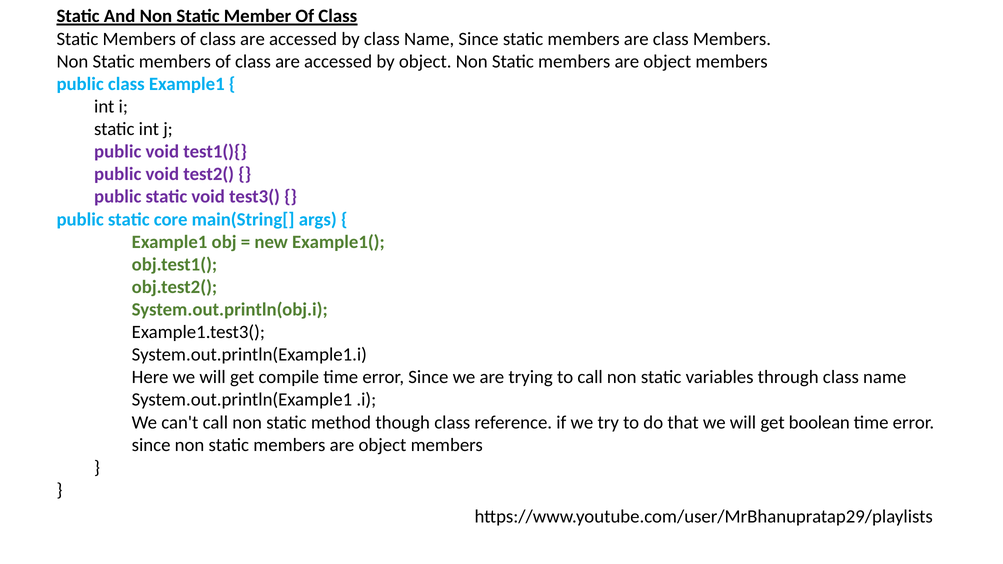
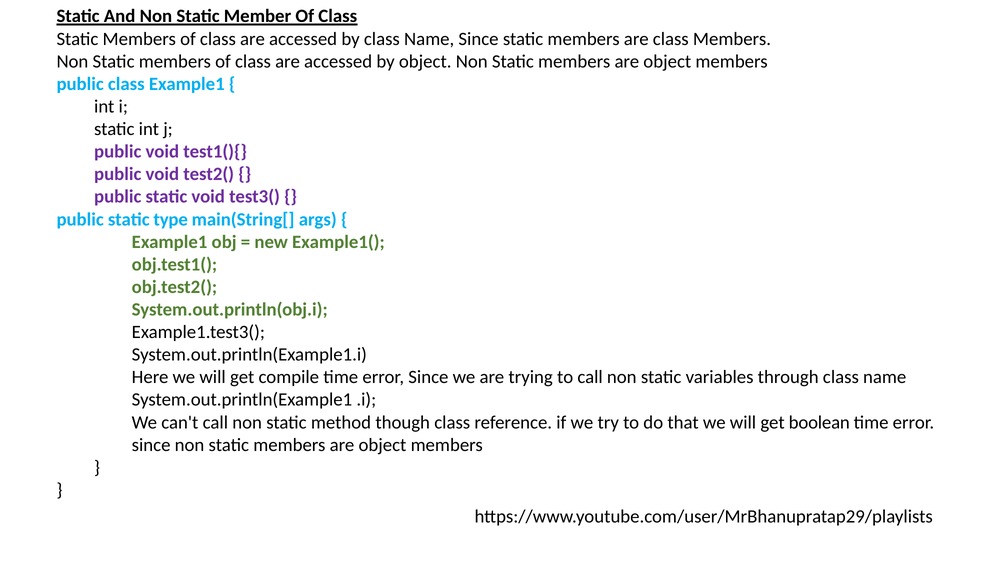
core: core -> type (171, 219)
